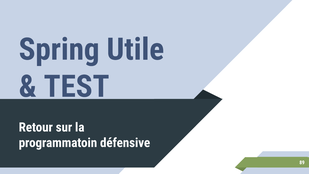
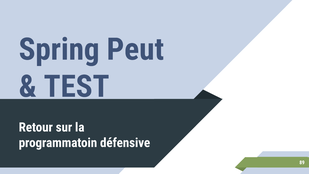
Utile: Utile -> Peut (135, 49)
